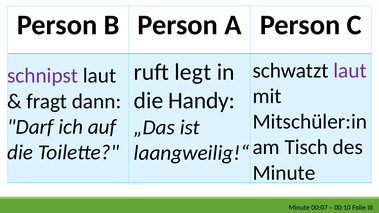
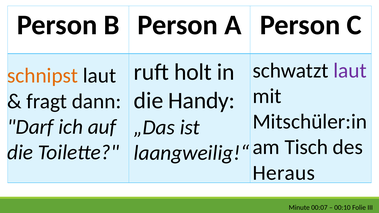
legt: legt -> holt (193, 72)
schnipst colour: purple -> orange (43, 76)
Minute: Minute -> Heraus (284, 173)
